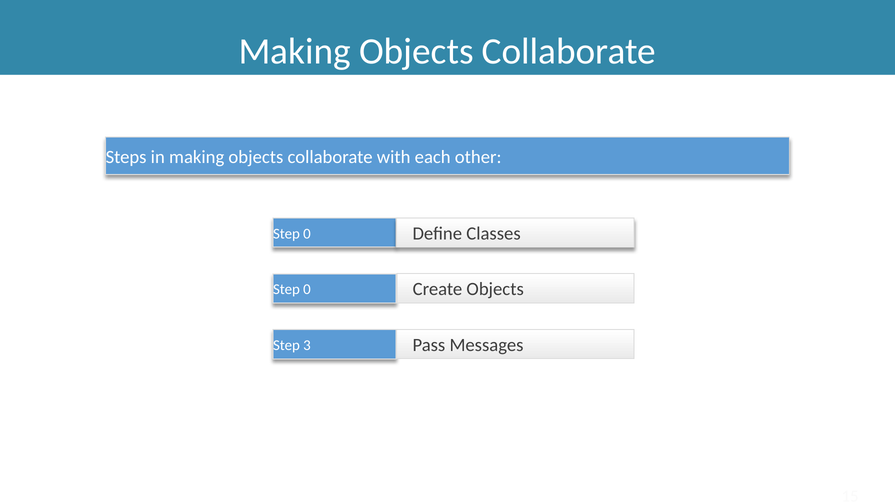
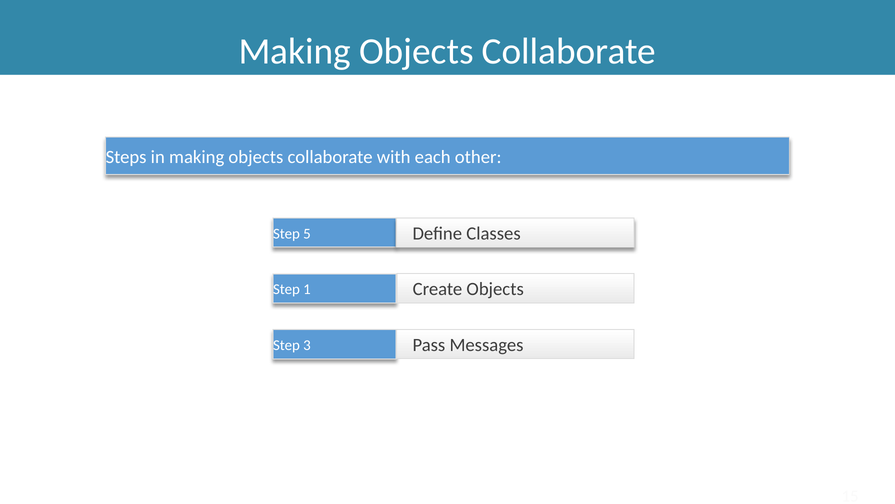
0: 0 -> 5 (307, 233)
0: 0 -> 1 (307, 289)
